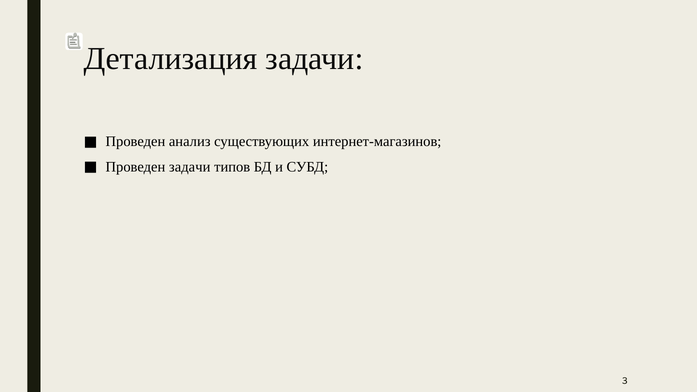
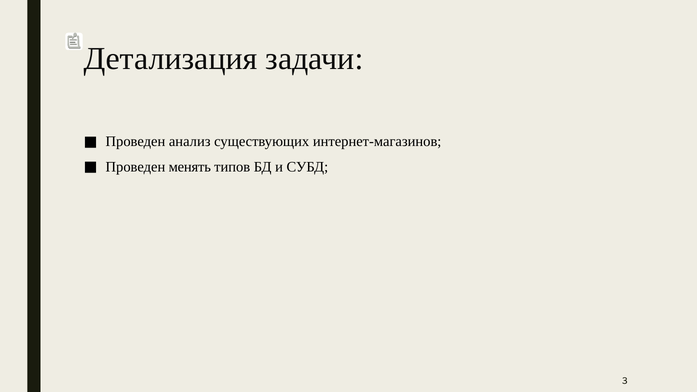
Проведен задачи: задачи -> менять (190, 167)
